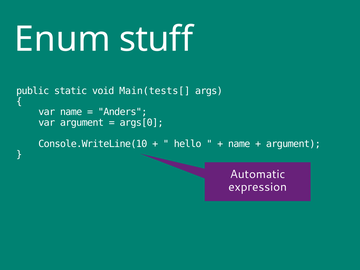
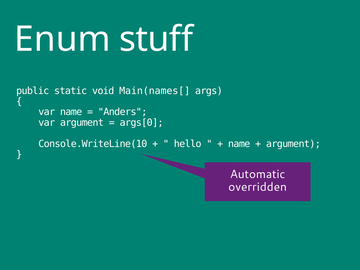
Main(tests[: Main(tests[ -> Main(names[ (155, 91)
expression: expression -> overridden (258, 187)
